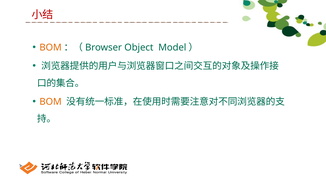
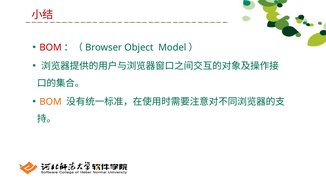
BOM colour: orange -> red (51, 48)
